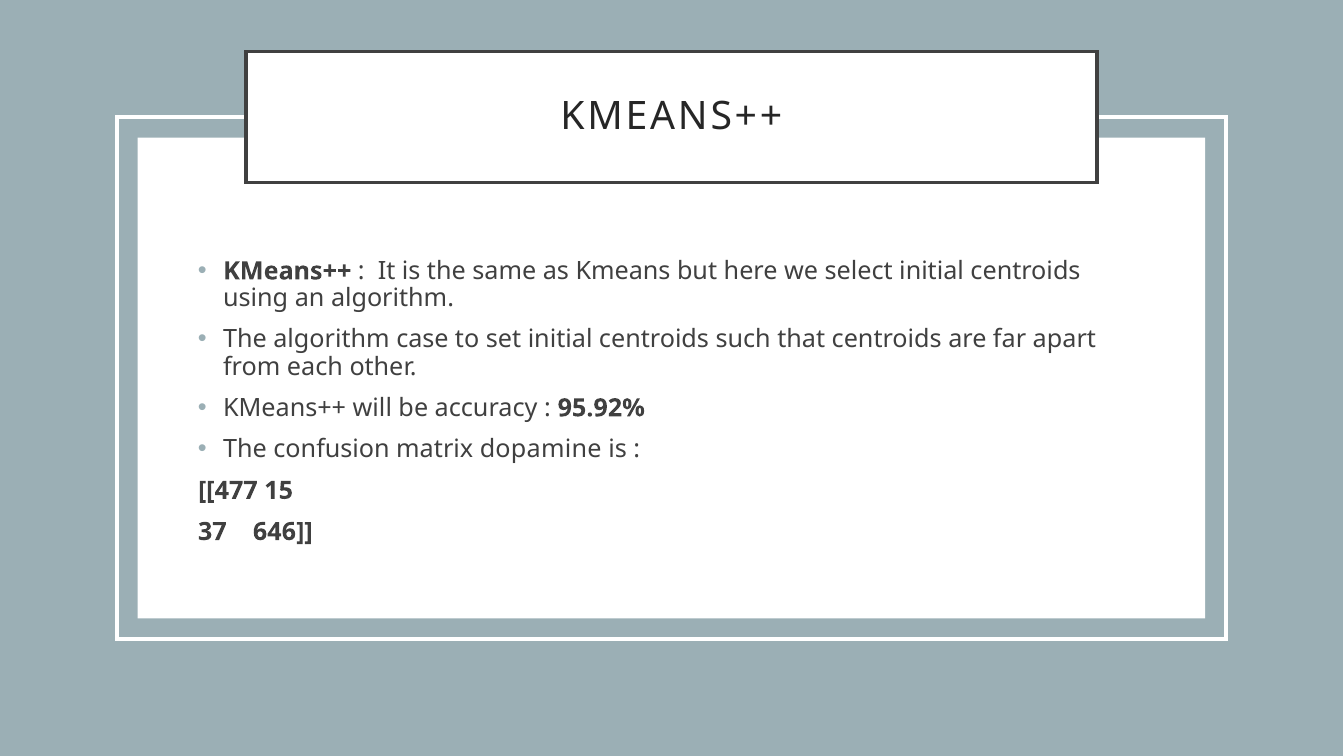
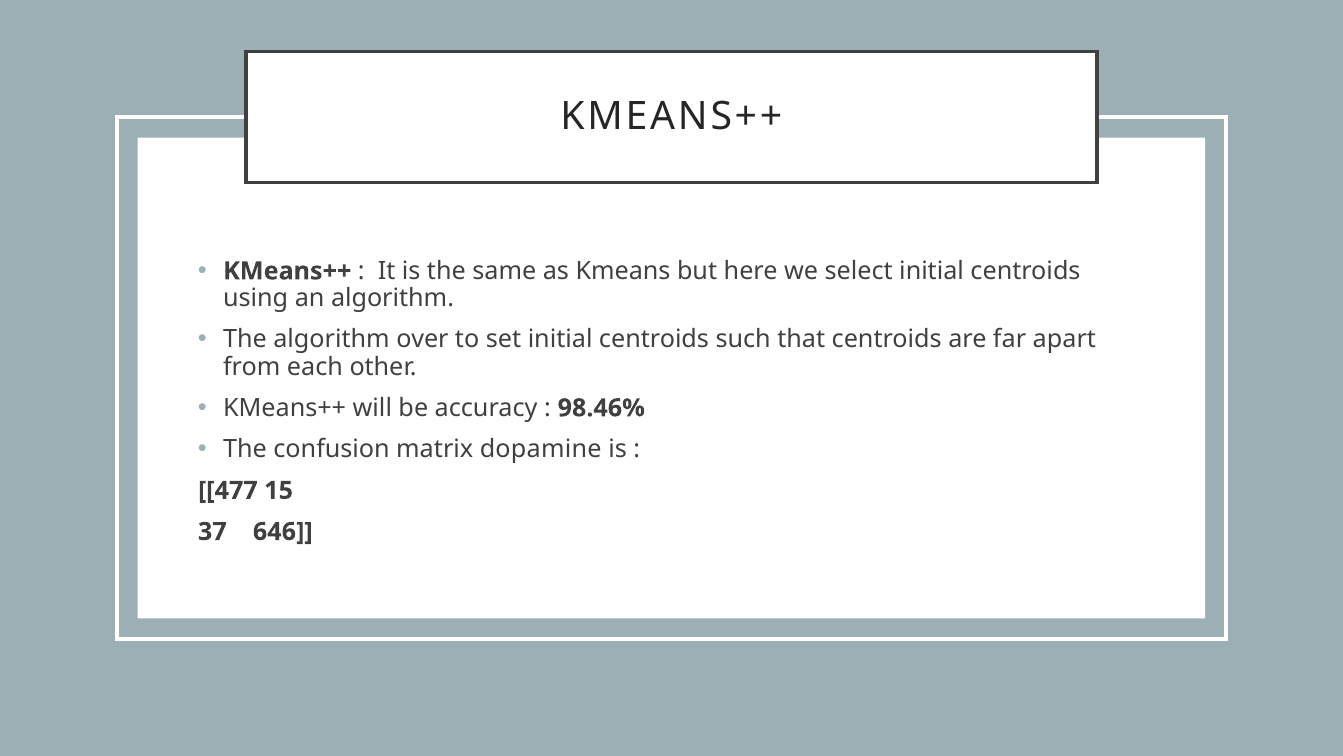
case: case -> over (422, 339)
95.92%: 95.92% -> 98.46% (601, 408)
